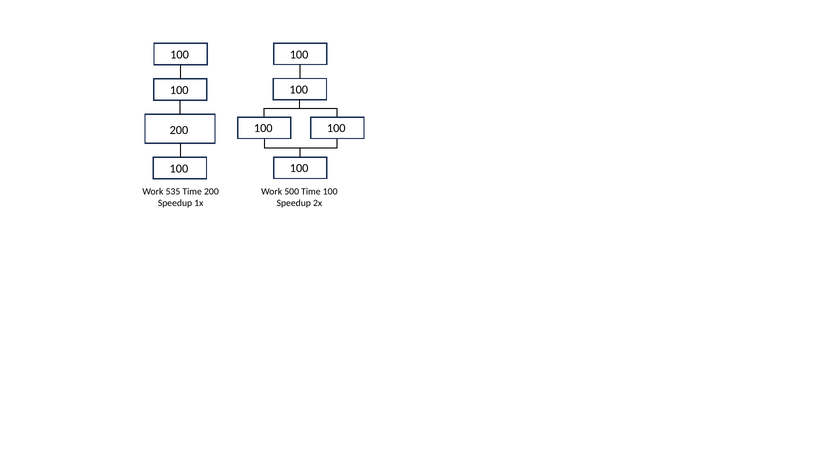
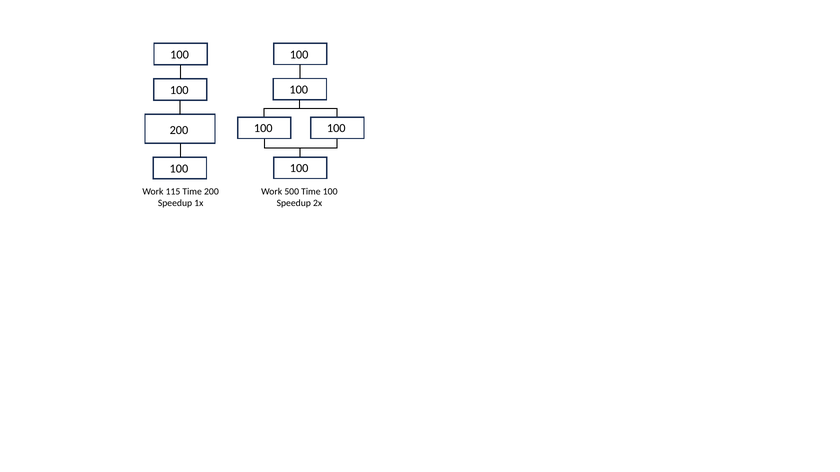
535: 535 -> 115 (173, 192)
